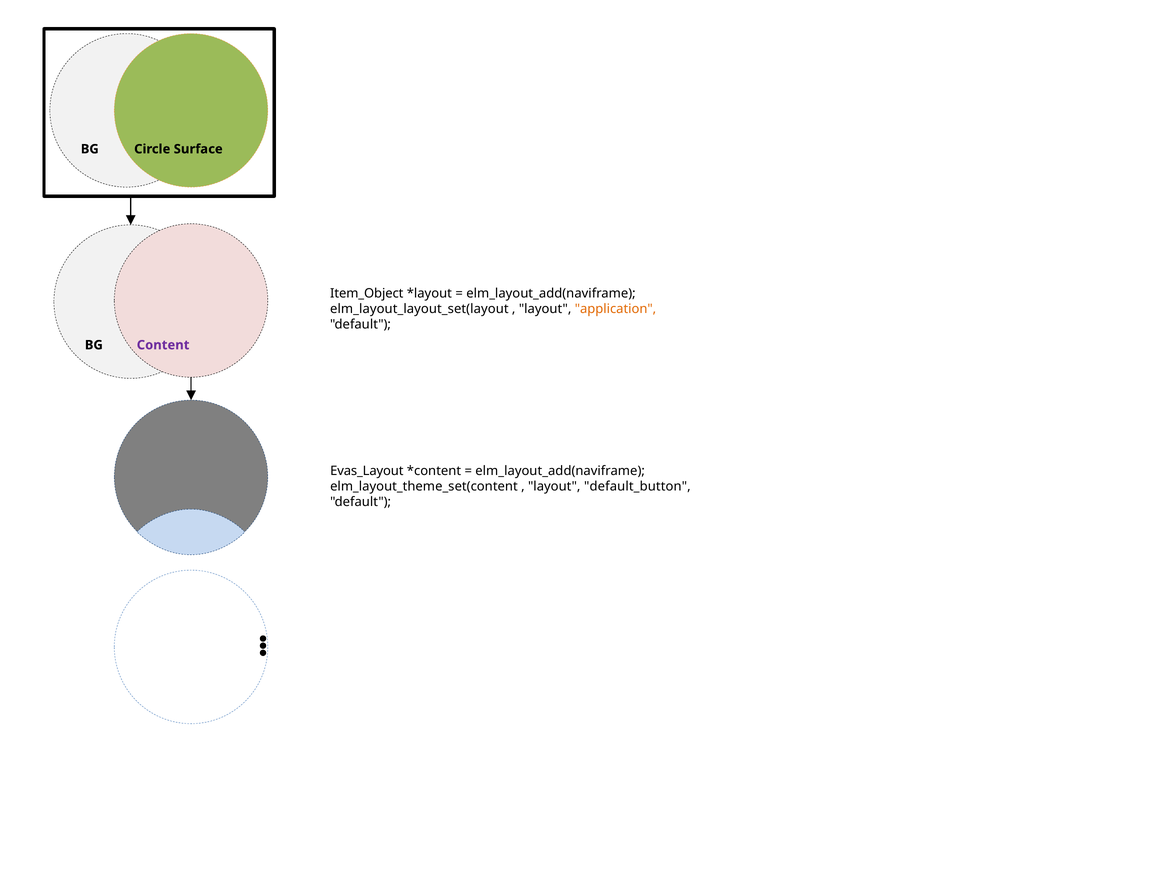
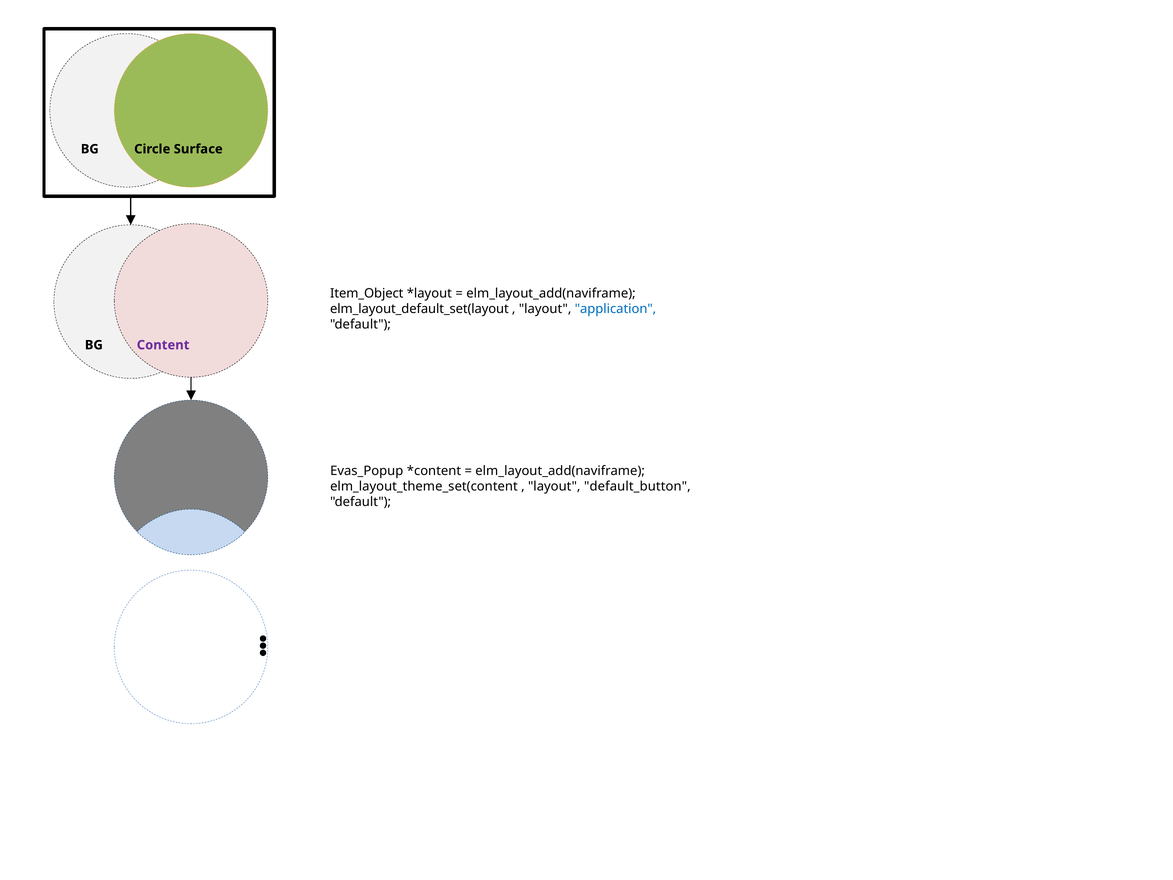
elm_layout_layout_set(layout: elm_layout_layout_set(layout -> elm_layout_default_set(layout (419, 309)
application colour: orange -> blue (616, 309)
Evas_Layout: Evas_Layout -> Evas_Popup (367, 471)
